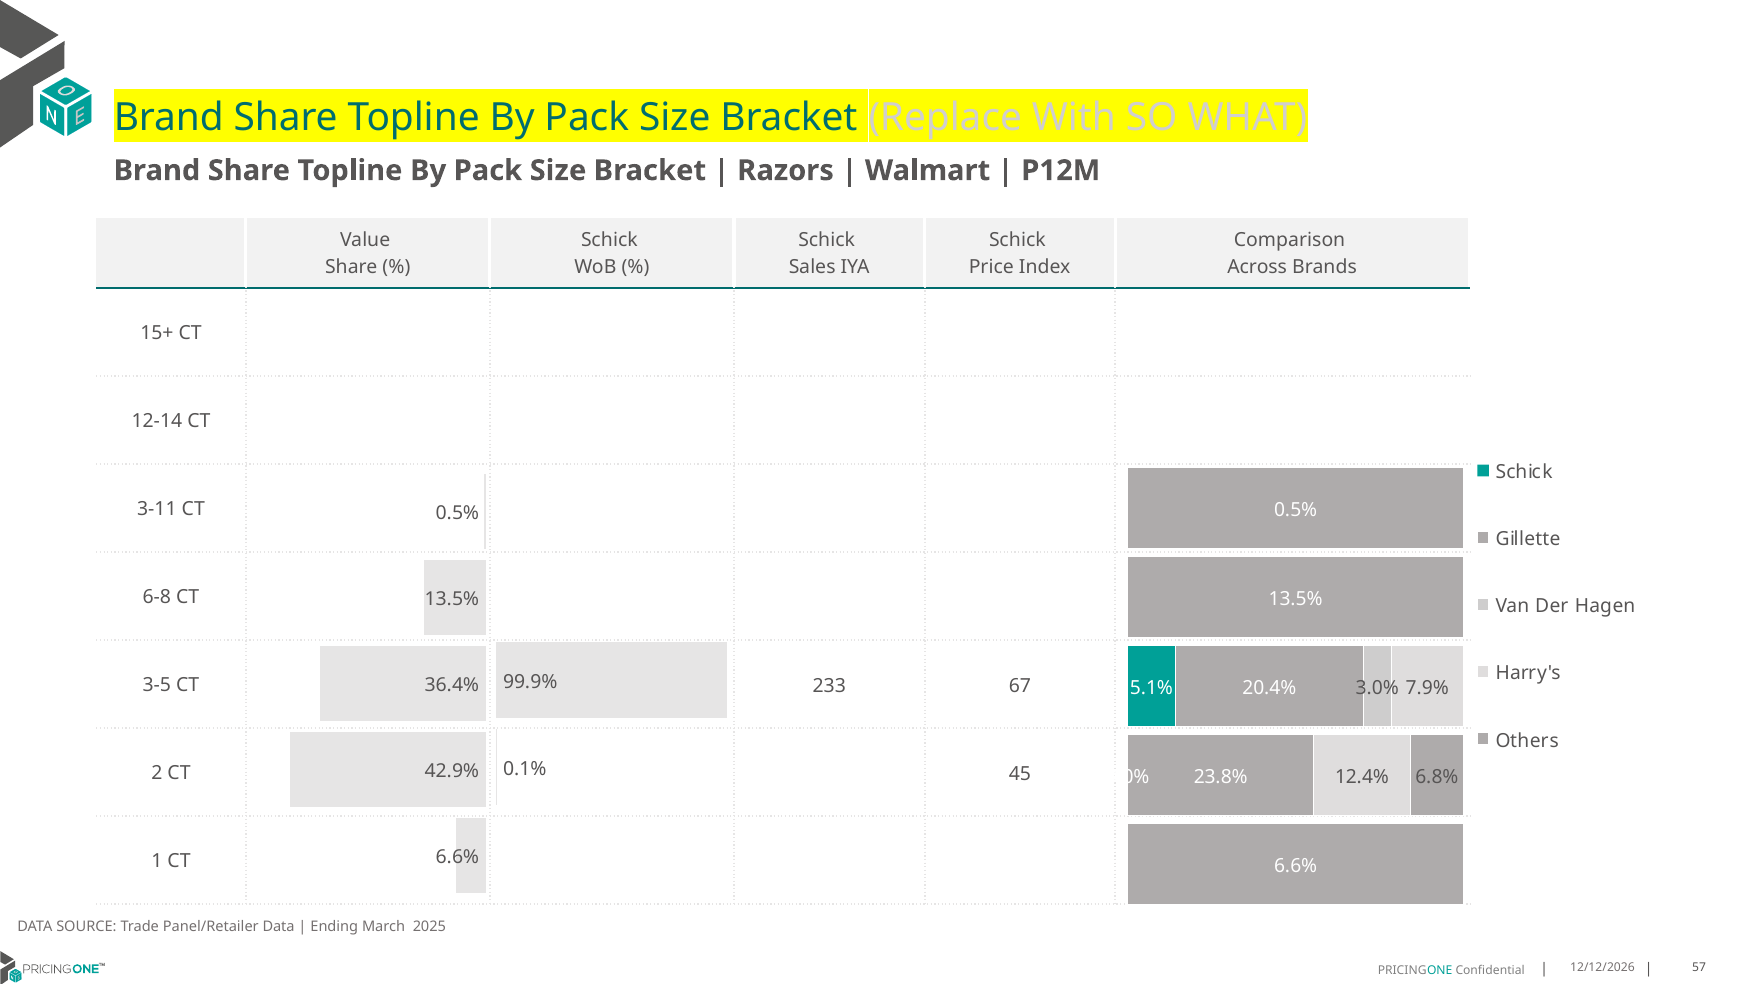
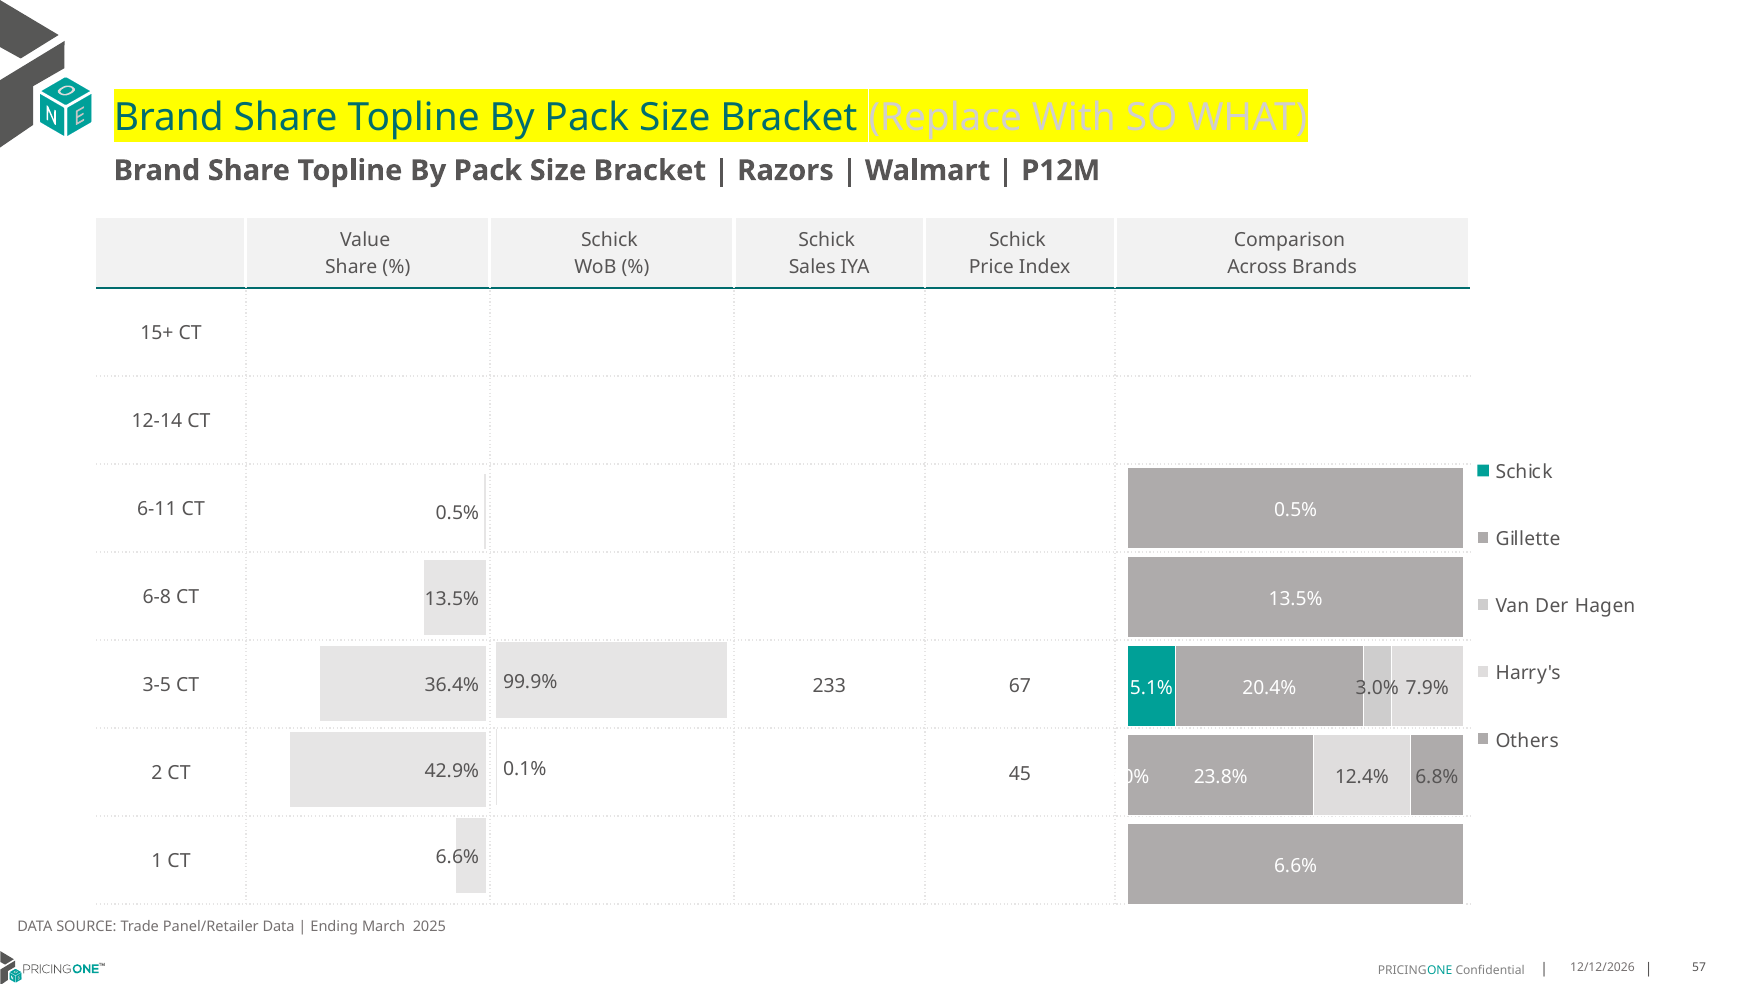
3-11: 3-11 -> 6-11 (157, 509)
